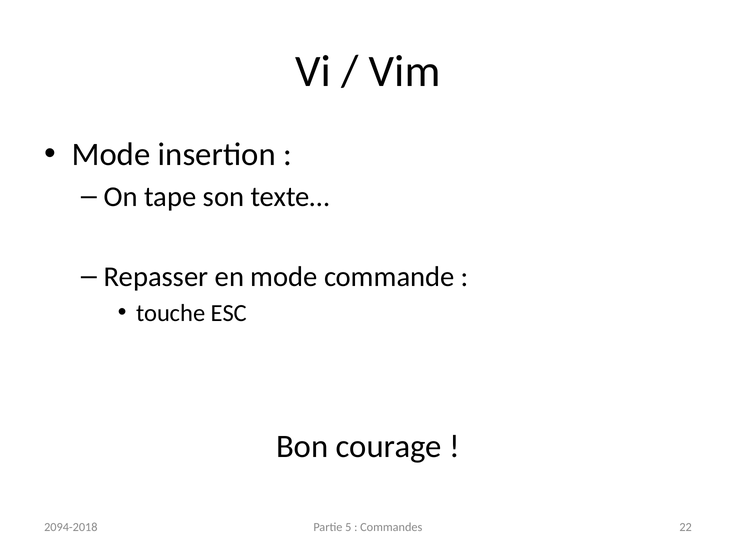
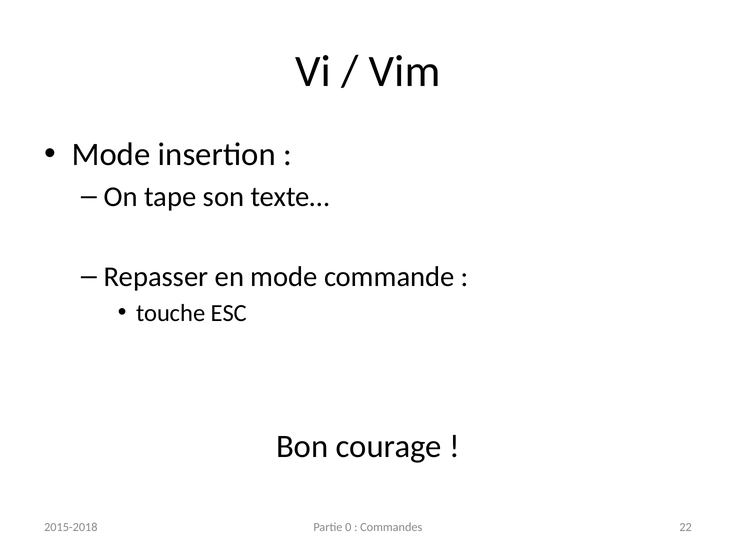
5: 5 -> 0 (348, 527)
2094-2018: 2094-2018 -> 2015-2018 (71, 527)
